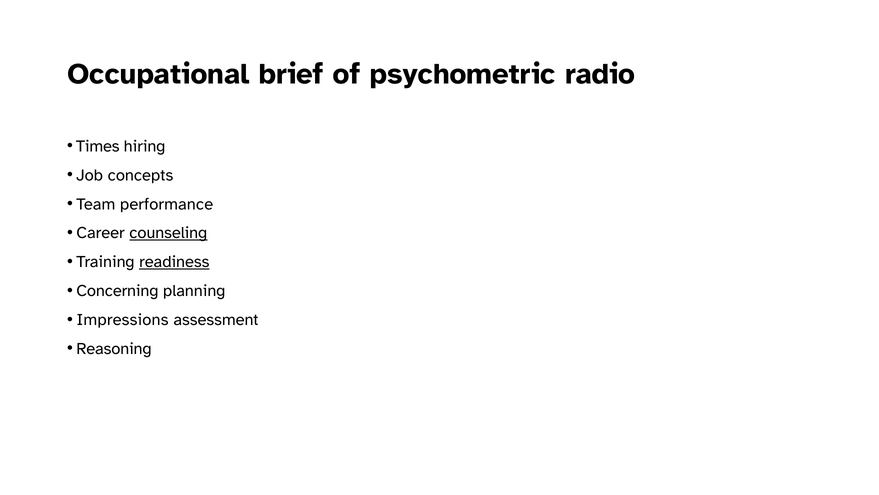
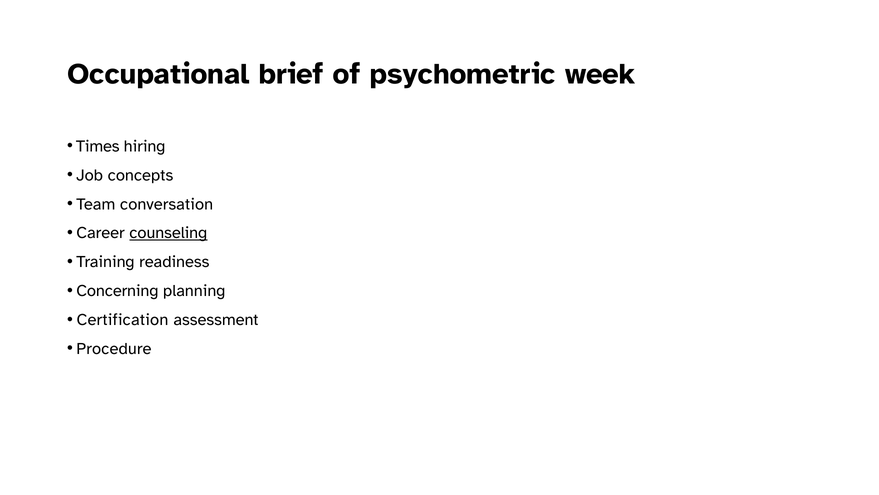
radio: radio -> week (600, 74)
performance: performance -> conversation (167, 204)
readiness underline: present -> none (174, 262)
Impressions: Impressions -> Certification (122, 320)
Reasoning: Reasoning -> Procedure (114, 349)
